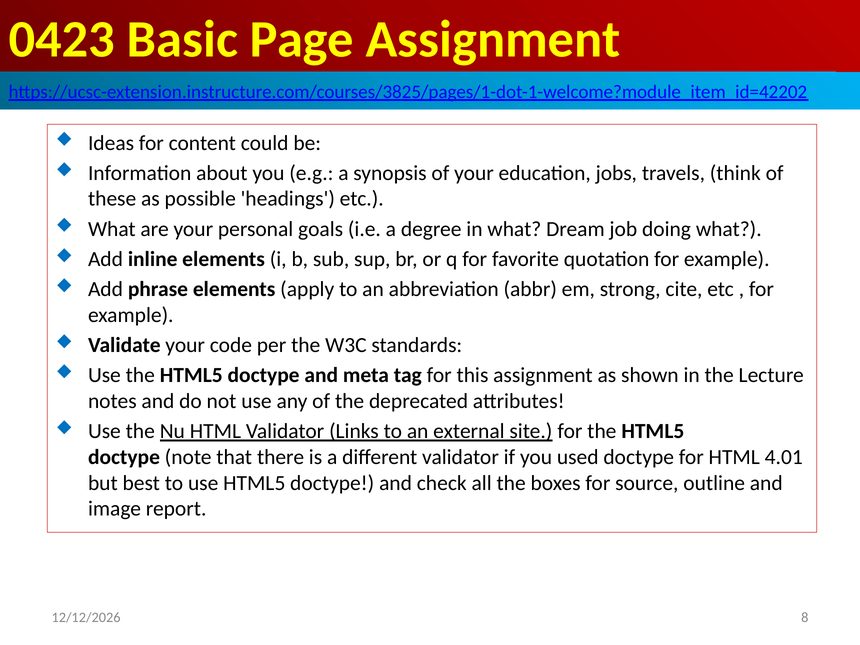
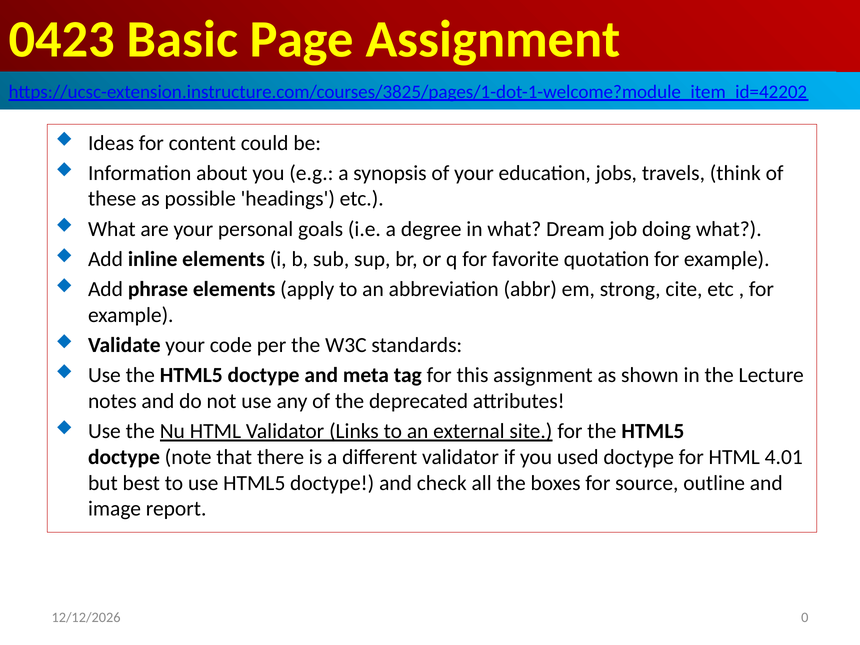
8: 8 -> 0 (805, 618)
